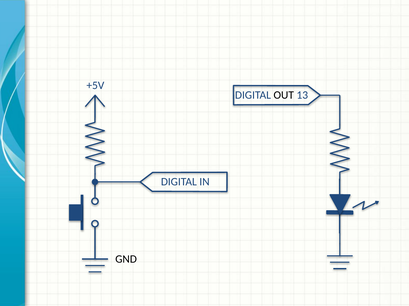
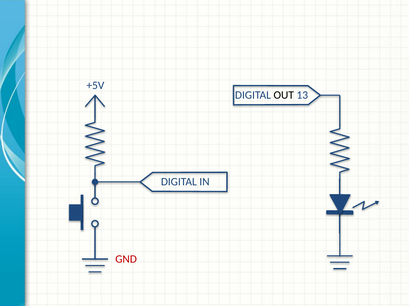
GND colour: black -> red (126, 260)
